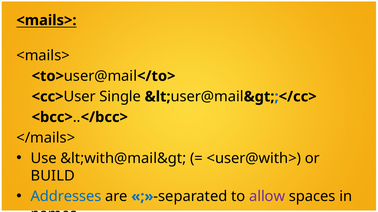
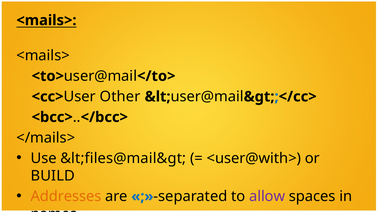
Single: Single -> Other (120, 97)
&lt;with@mail&gt: &lt;with@mail&gt -> &lt;files@mail&gt (123, 159)
Addresses colour: blue -> orange (66, 197)
